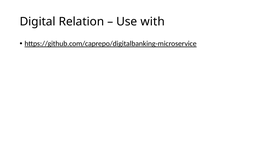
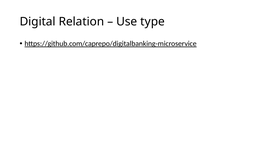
with: with -> type (153, 22)
